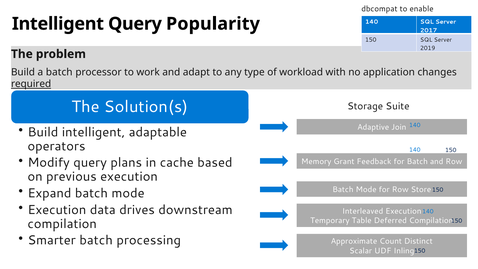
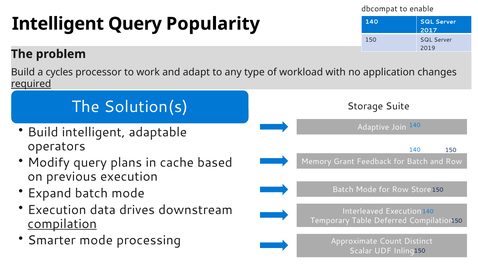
a batch: batch -> cycles (59, 72)
compilation underline: none -> present (62, 224)
batch: batch -> mode (96, 240)
